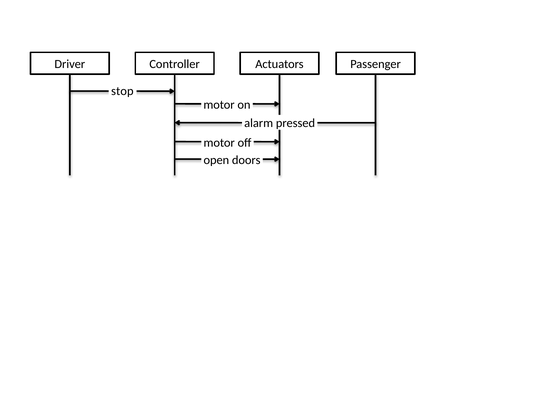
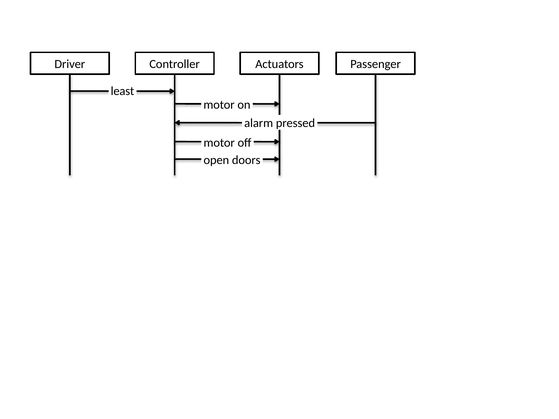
stop: stop -> least (122, 91)
